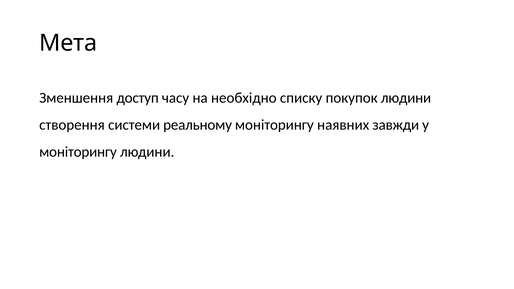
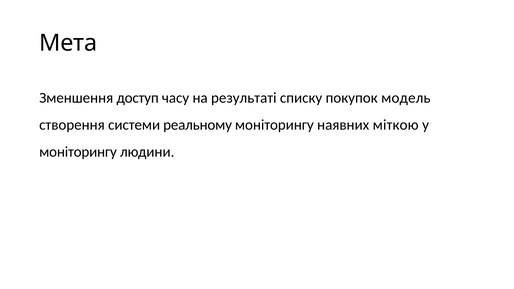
необхідно: необхідно -> результаті (244, 98)
покупок людини: людини -> модель (406, 98)
завжди: завжди -> міткою (396, 125)
